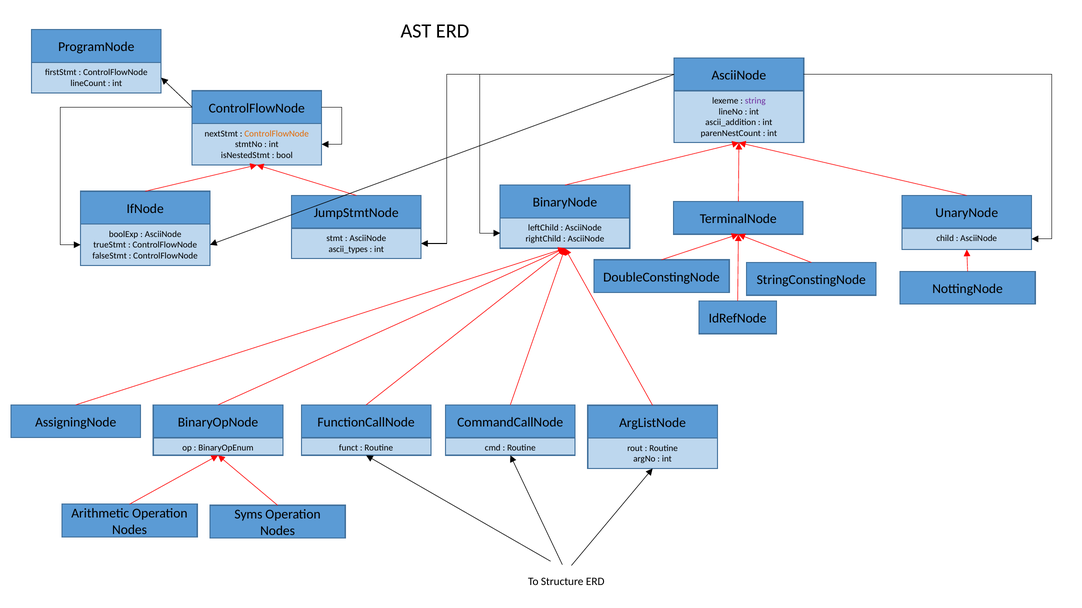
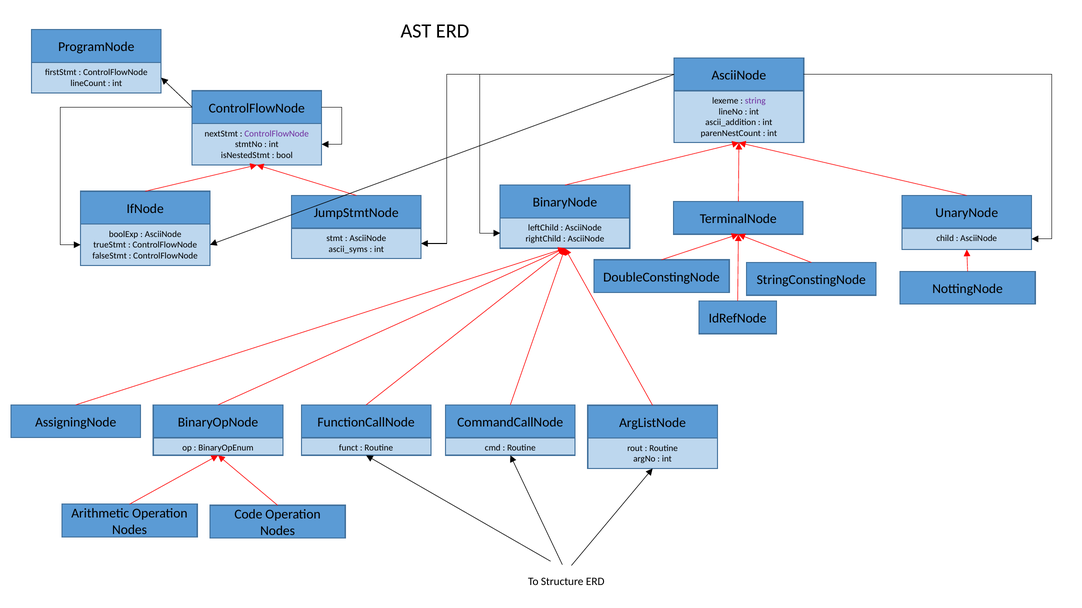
ControlFlowNode colour: orange -> purple (277, 134)
ascii_types: ascii_types -> ascii_syms (348, 249)
Syms: Syms -> Code (248, 515)
